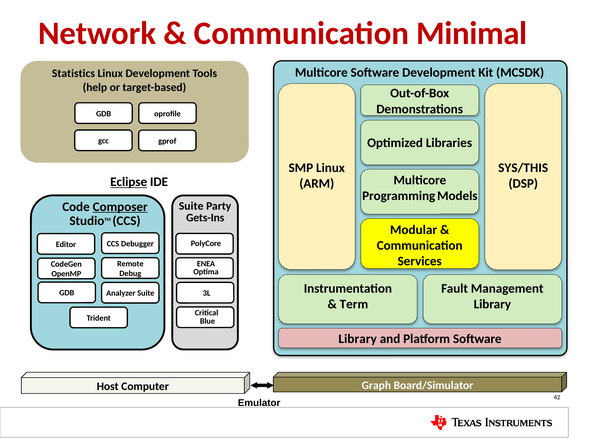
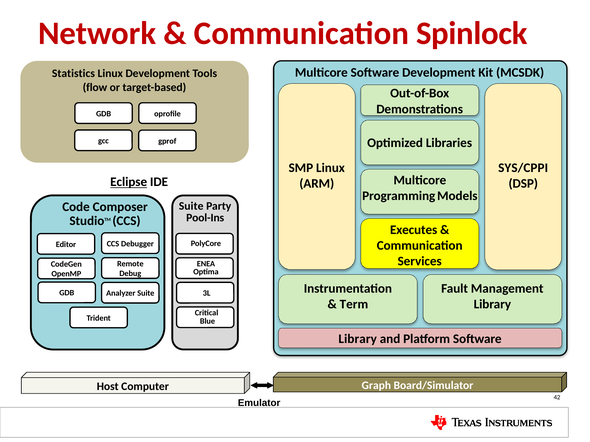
Minimal: Minimal -> Spinlock (472, 33)
help: help -> flow (95, 87)
SYS/THIS: SYS/THIS -> SYS/CPPI (523, 168)
Composer underline: present -> none (120, 207)
Gets-Ins: Gets-Ins -> Pool-Ins (205, 218)
Modular: Modular -> Executes (414, 230)
